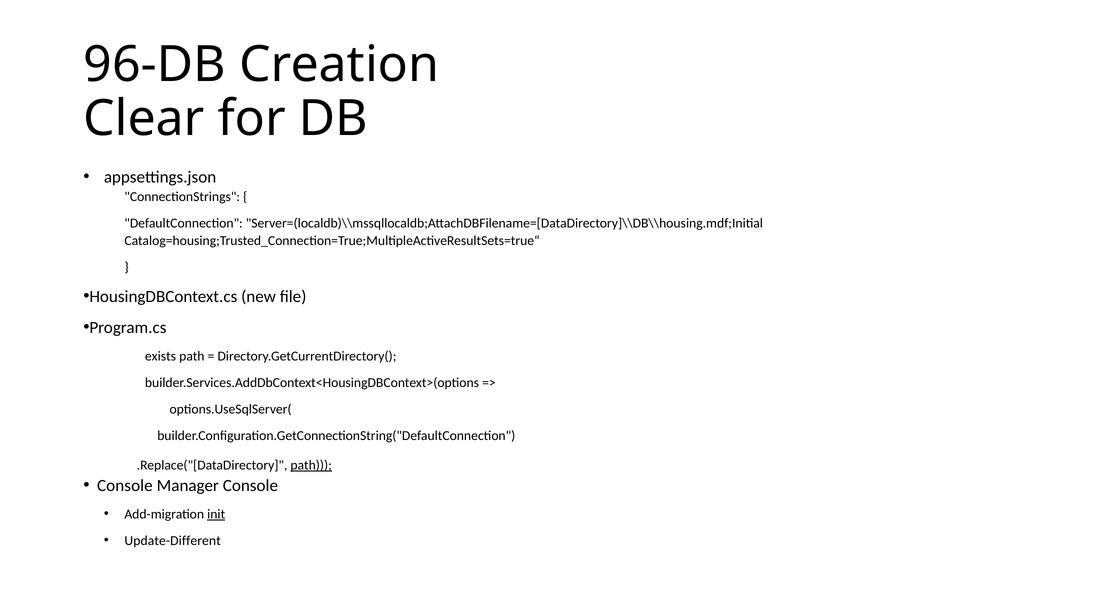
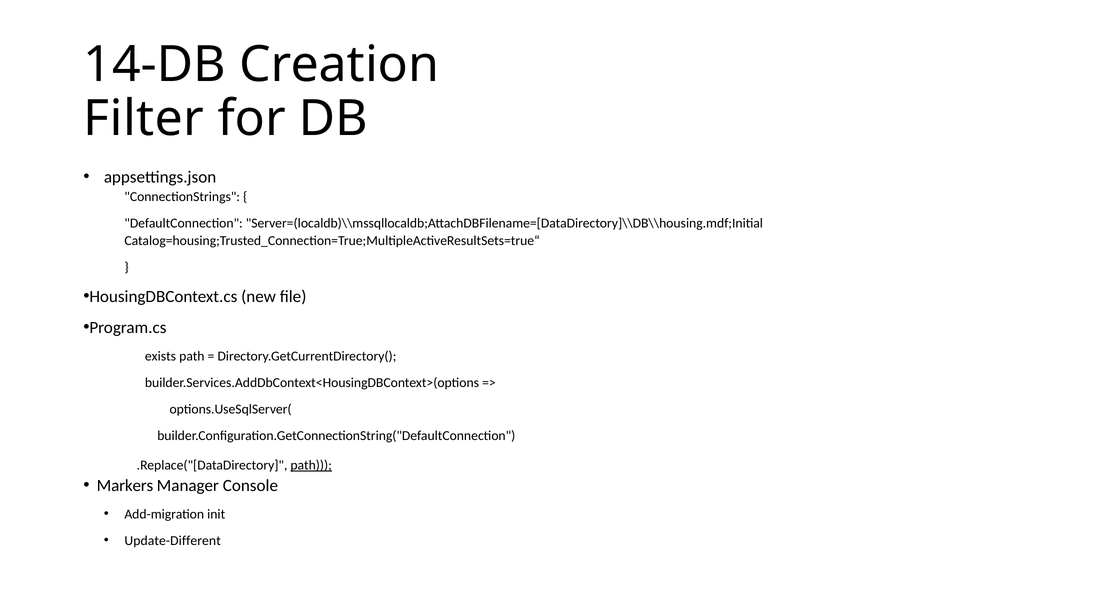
96-DB: 96-DB -> 14-DB (155, 65)
Clear: Clear -> Filter (144, 119)
Console: Console -> Markers (125, 486)
init underline: present -> none (216, 514)
